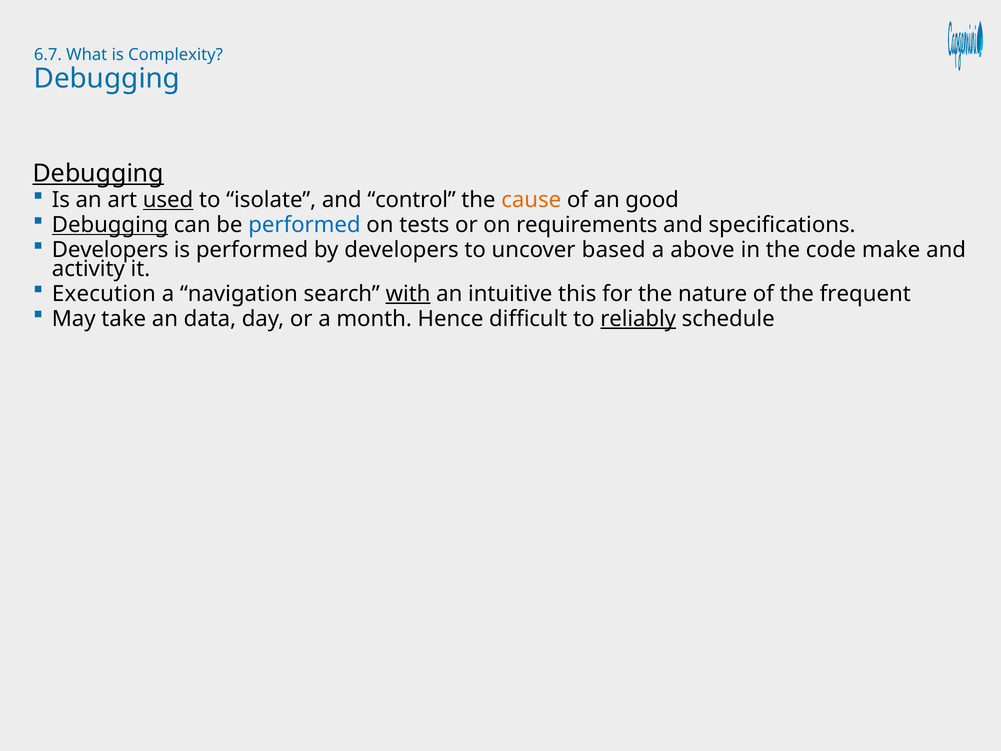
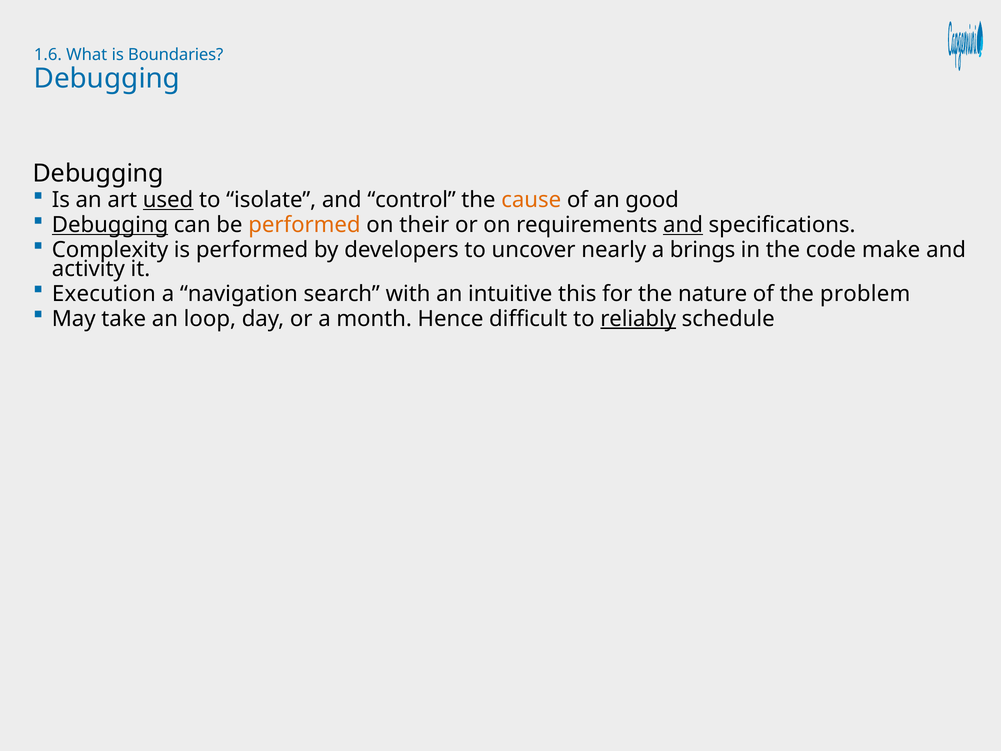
6.7: 6.7 -> 1.6 (48, 55)
Complexity: Complexity -> Boundaries (176, 55)
Debugging underline: present -> none (98, 173)
performed colour: blue -> orange (304, 225)
tests: tests -> their (424, 225)
and underline: none -> present (683, 225)
Developers: Developers -> Complexity (110, 250)
based: based -> nearly (614, 250)
above: above -> brings (703, 250)
with underline: present -> none (408, 294)
frequent: frequent -> problem (865, 294)
data: data -> loop (210, 319)
